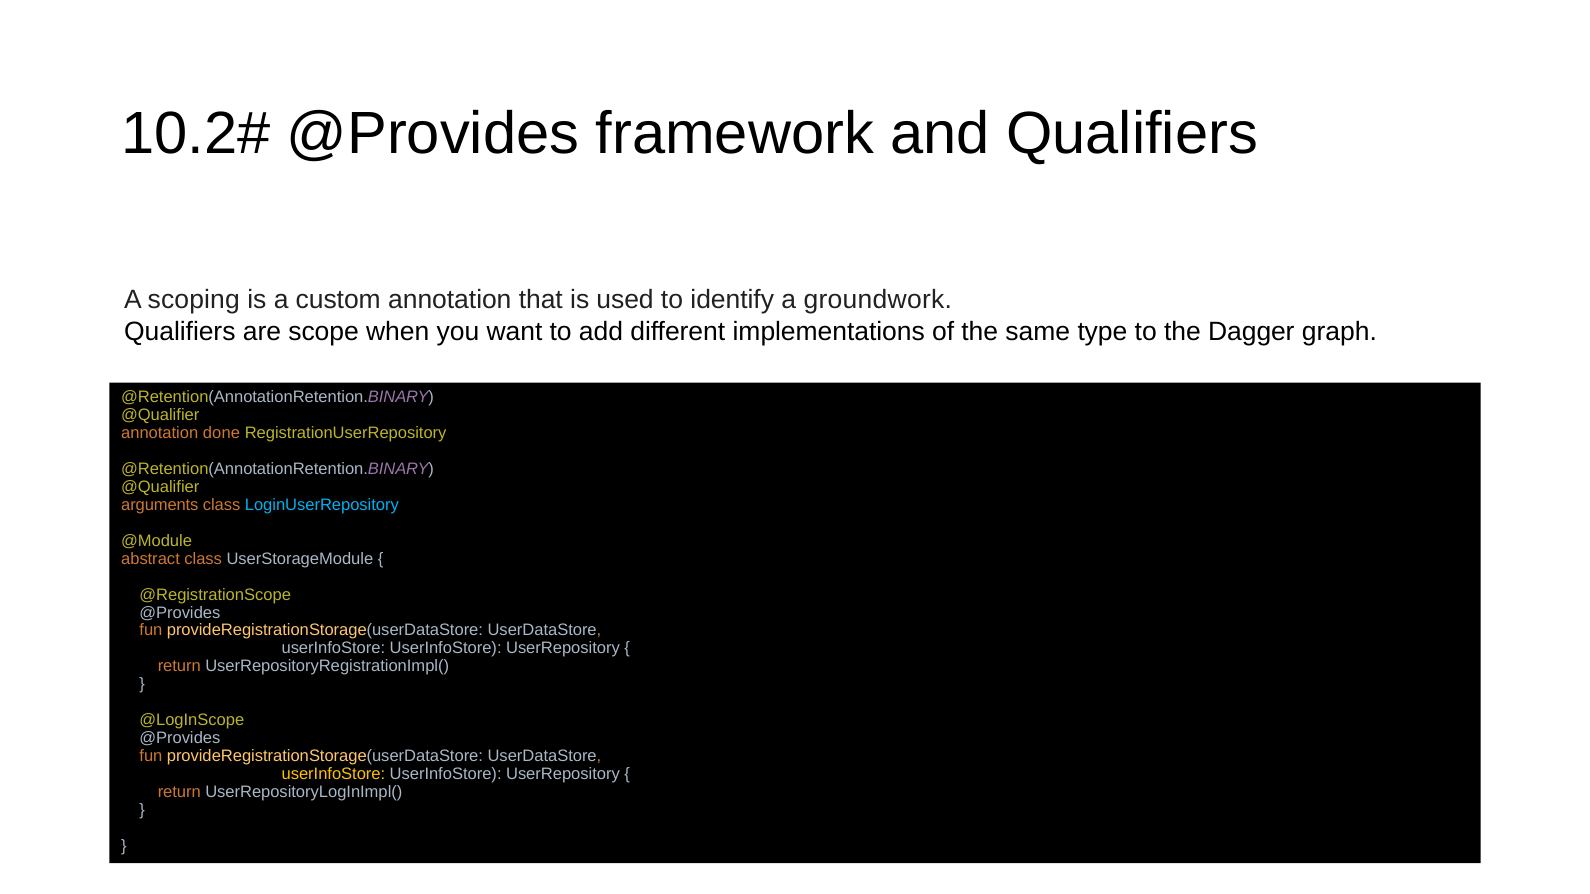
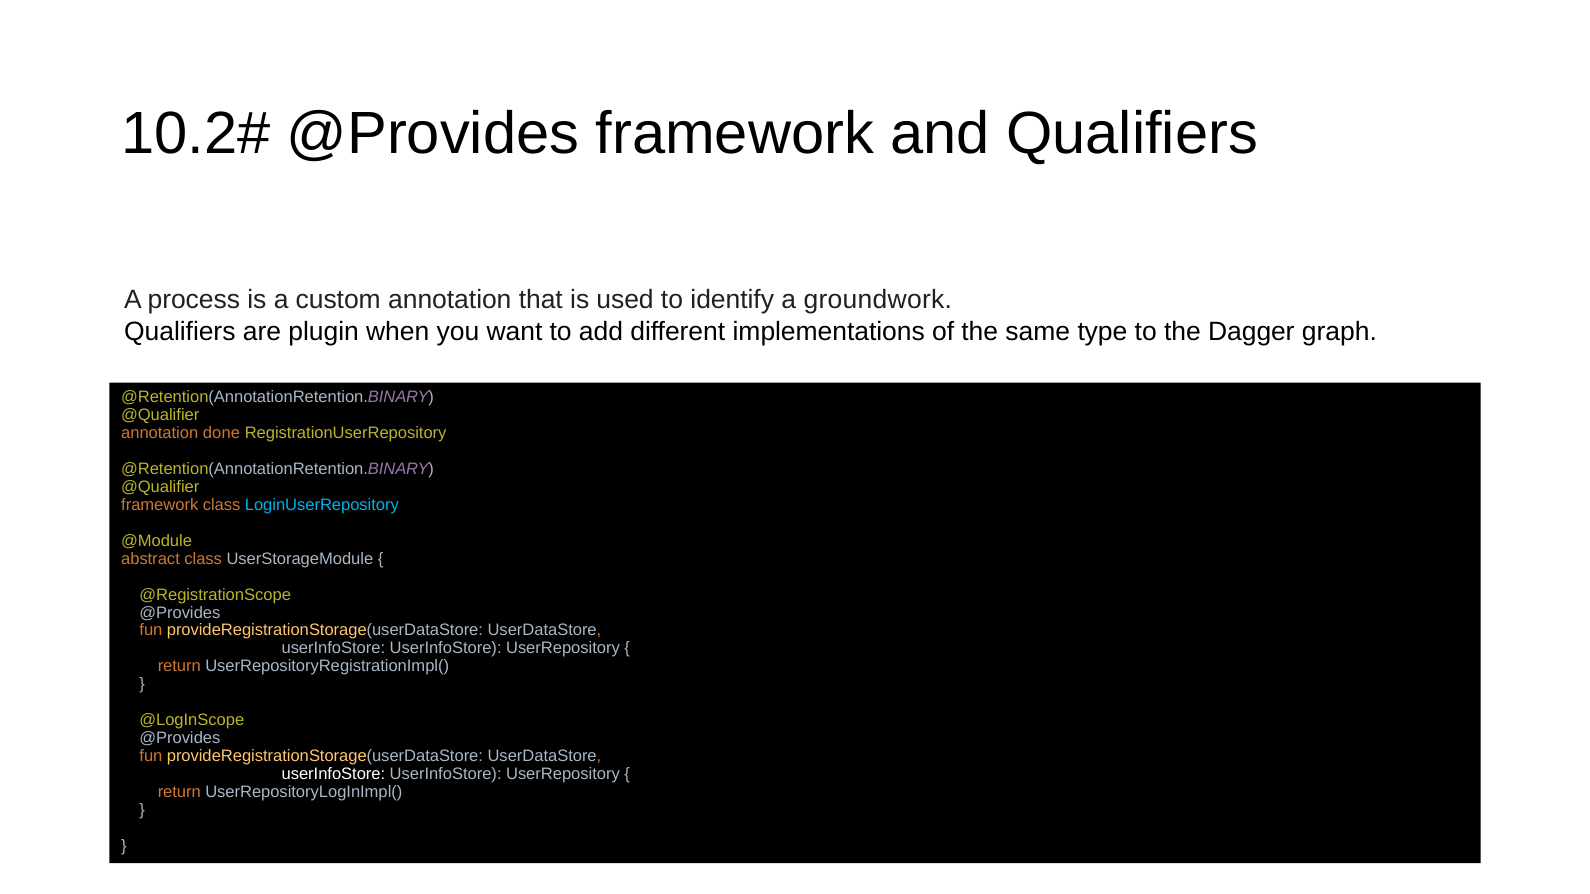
scoping: scoping -> process (194, 300)
scope: scope -> plugin (324, 332)
arguments: arguments -> framework (160, 505)
userInfoStore colour: yellow -> white (333, 774)
